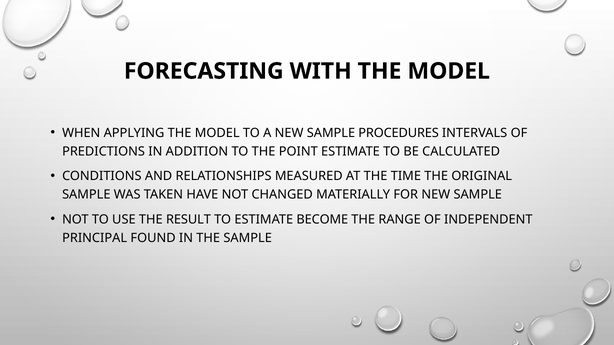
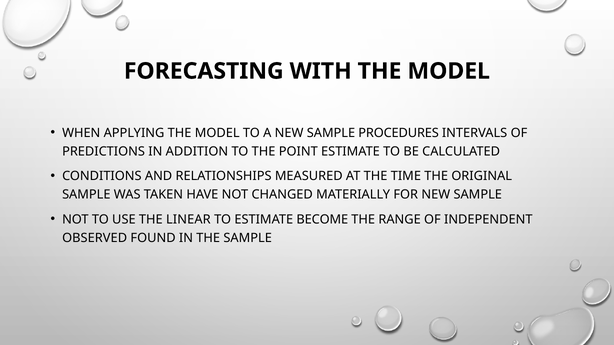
RESULT: RESULT -> LINEAR (188, 220)
PRINCIPAL: PRINCIPAL -> OBSERVED (95, 238)
